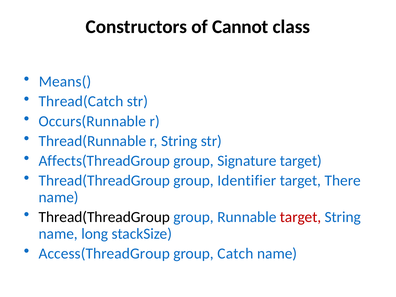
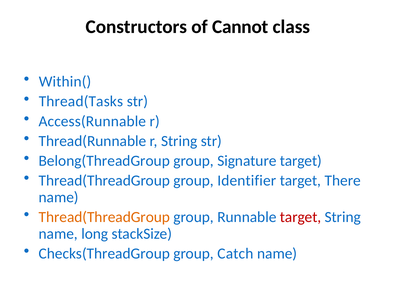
Means(: Means( -> Within( (65, 82)
Thread(Catch: Thread(Catch -> Thread(Tasks (81, 101)
Occurs(Runnable: Occurs(Runnable -> Access(Runnable (92, 121)
Affects(ThreadGroup: Affects(ThreadGroup -> Belong(ThreadGroup (104, 161)
Thread(ThreadGroup colour: black -> orange (104, 217)
Access(ThreadGroup: Access(ThreadGroup -> Checks(ThreadGroup (104, 253)
